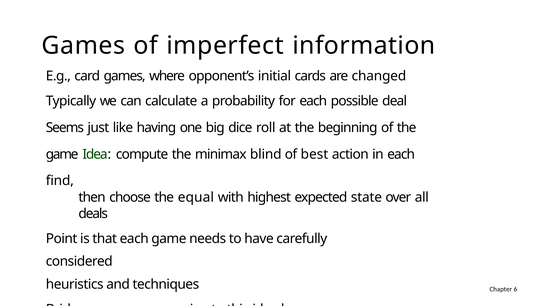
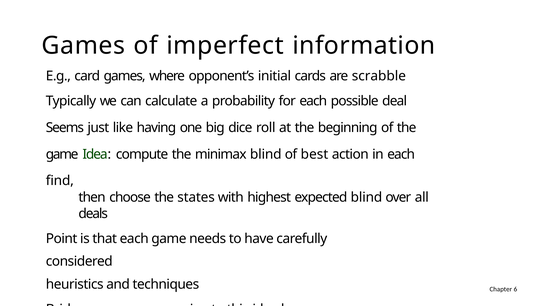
changed: changed -> scrabble (379, 76)
equal: equal -> states (196, 197)
expected state: state -> blind (366, 197)
